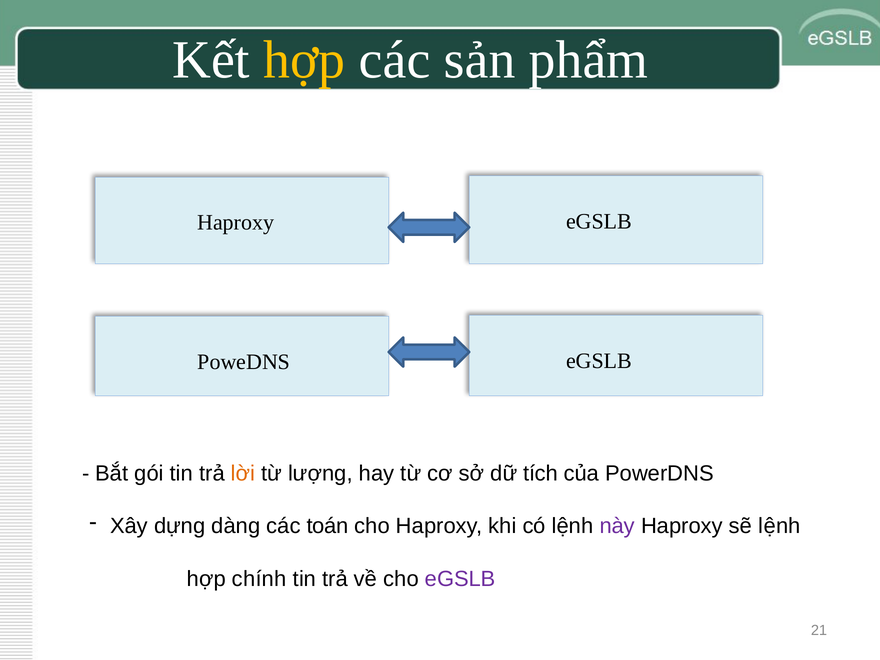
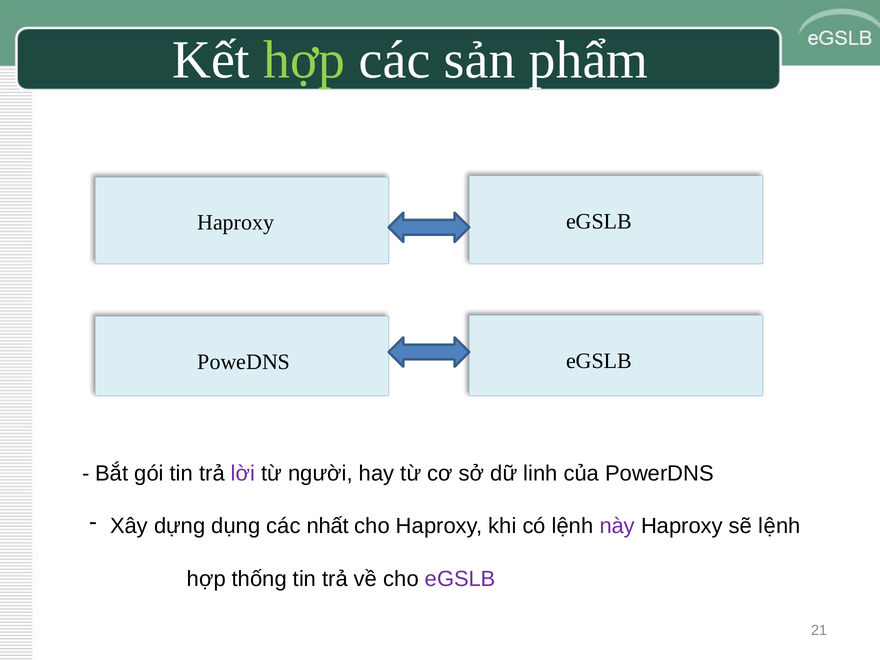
hợp colour: yellow -> light green (304, 60)
lời colour: orange -> purple (243, 474)
lượng: lượng -> người (320, 474)
tích: tích -> linh (541, 474)
dàng: dàng -> dụng (236, 526)
toán: toán -> nhất (328, 526)
chính: chính -> thống (259, 579)
